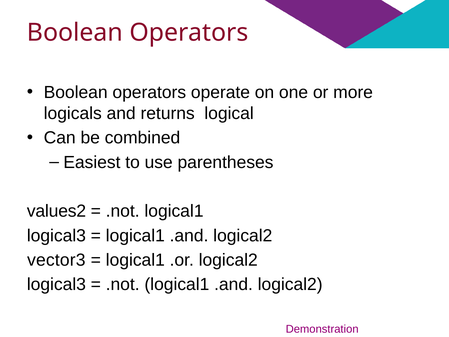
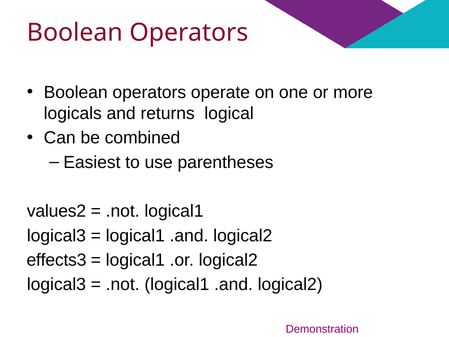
vector3: vector3 -> effects3 (56, 260)
